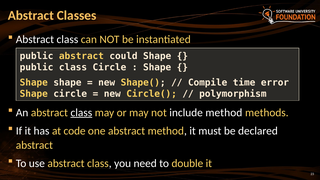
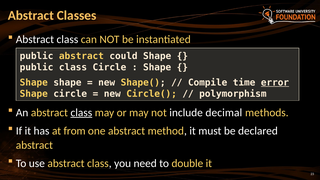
error underline: none -> present (275, 83)
include method: method -> decimal (224, 113)
code: code -> from (75, 131)
